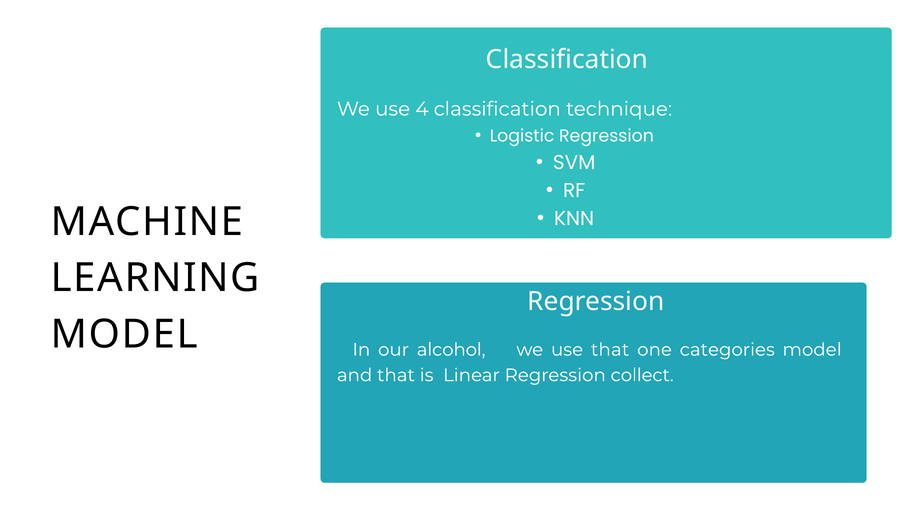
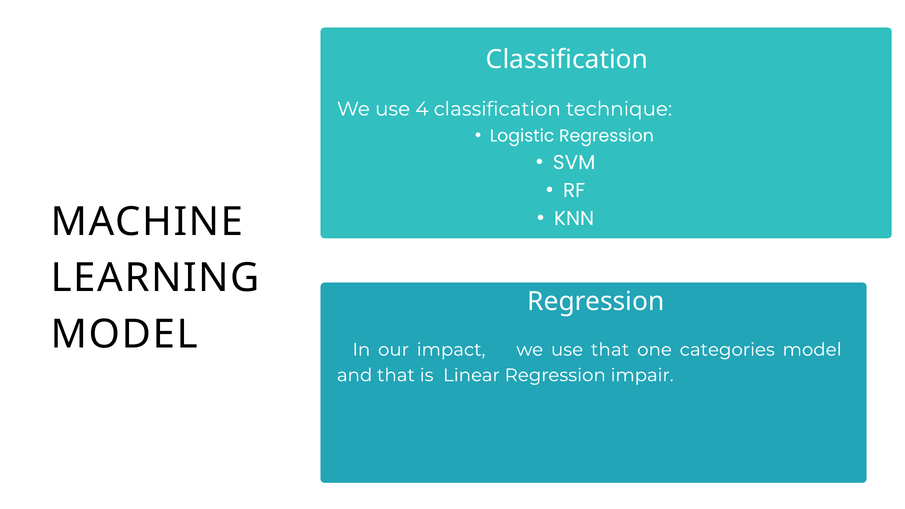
alcohol: alcohol -> impact (451, 350)
collect: collect -> impair (642, 375)
